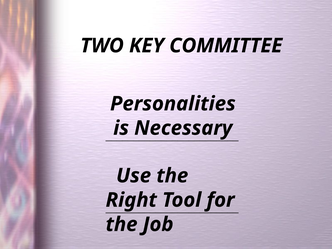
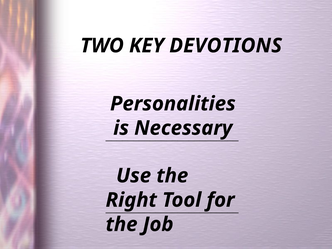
COMMITTEE: COMMITTEE -> DEVOTIONS (226, 46)
